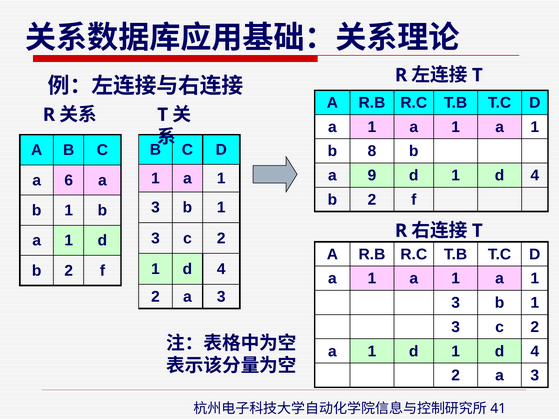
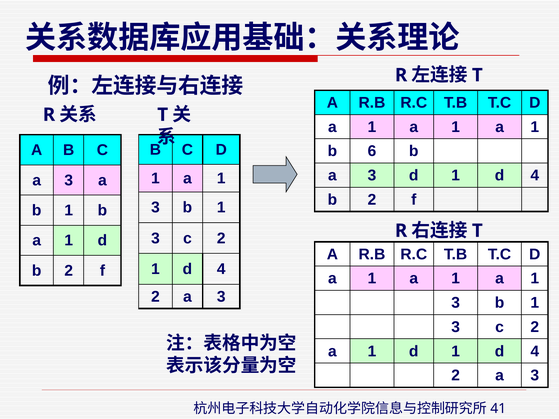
8: 8 -> 6 (372, 151)
9: 9 -> 3 (372, 175)
6: 6 -> 3 (69, 180)
